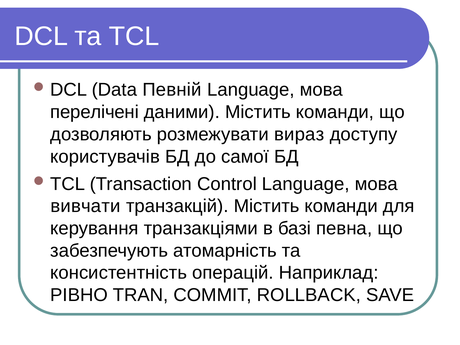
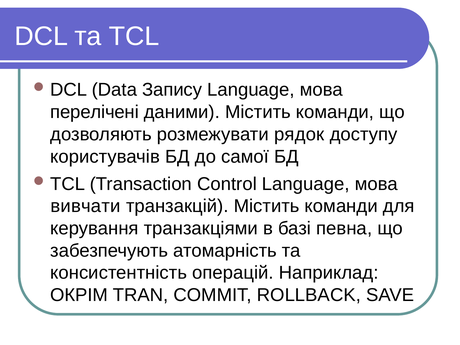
Певній: Певній -> Запису (172, 90)
вираз: вираз -> рядок (299, 134)
РІВНО: РІВНО -> ОКРІМ (79, 295)
